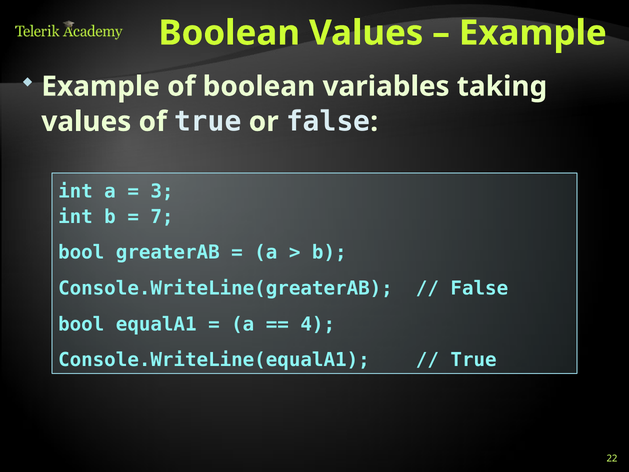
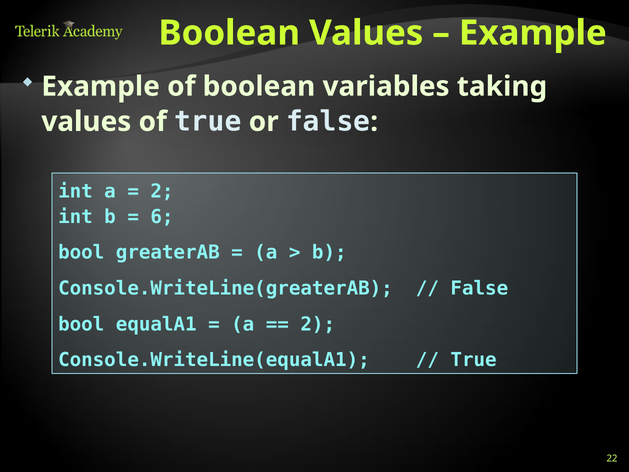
3: 3 -> 2 (162, 191)
7: 7 -> 6 (162, 217)
4: 4 -> 2 (318, 324)
